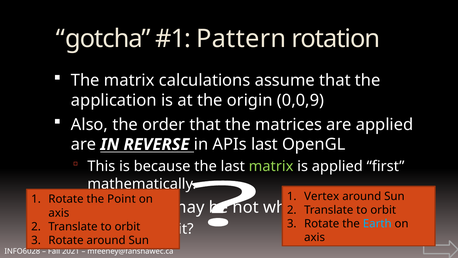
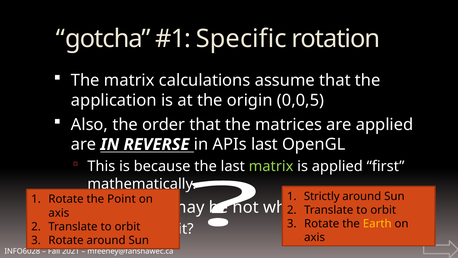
Pattern: Pattern -> Specific (241, 39)
0,0,9: 0,0,9 -> 0,0,5 (301, 100)
Vertex: Vertex -> Strictly (322, 196)
Earth colour: light blue -> yellow (377, 223)
